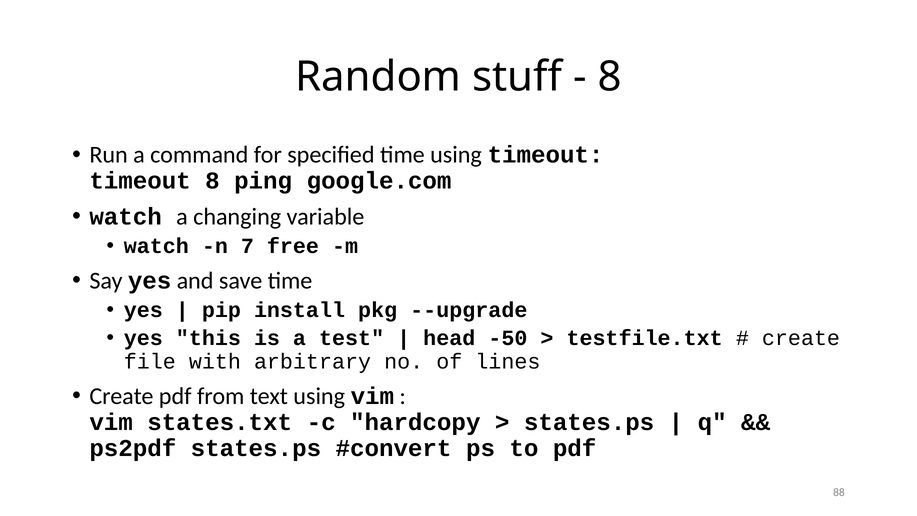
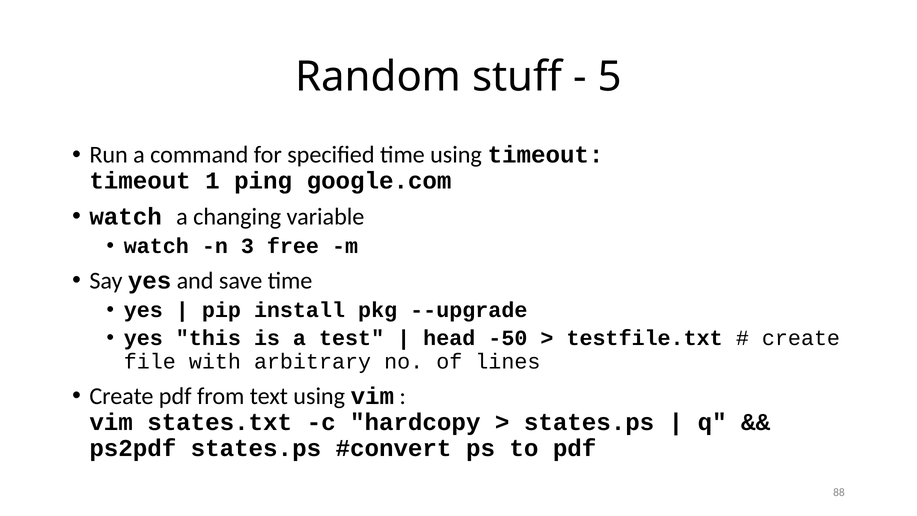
8: 8 -> 5 (610, 77)
timeout 8: 8 -> 1 (212, 181)
7: 7 -> 3 (247, 246)
